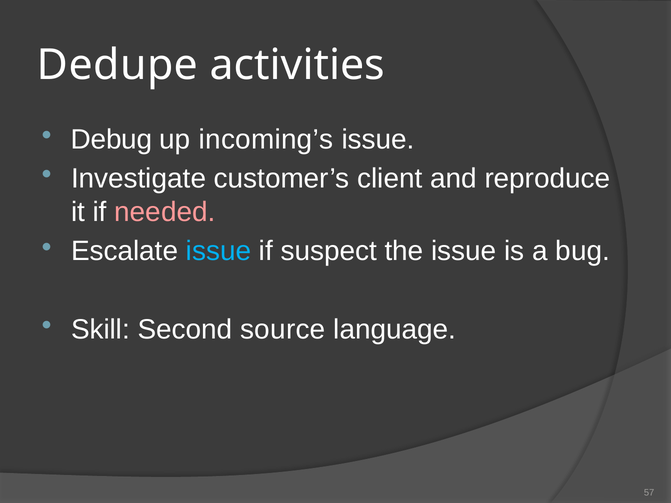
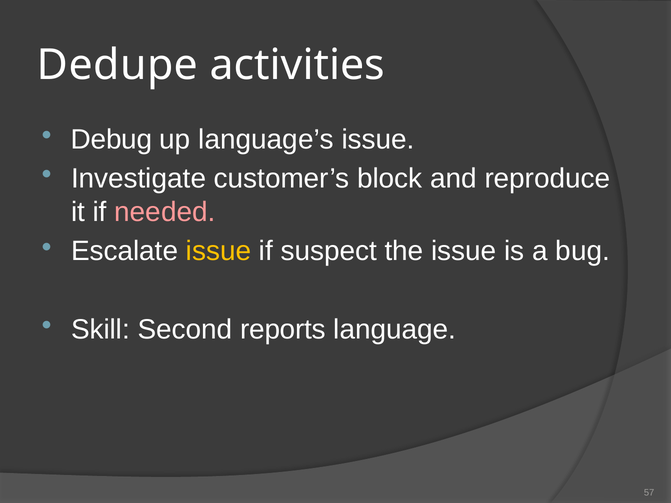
incoming’s: incoming’s -> language’s (266, 139)
client: client -> block (390, 179)
issue colour: light blue -> yellow (218, 251)
source: source -> reports (283, 330)
